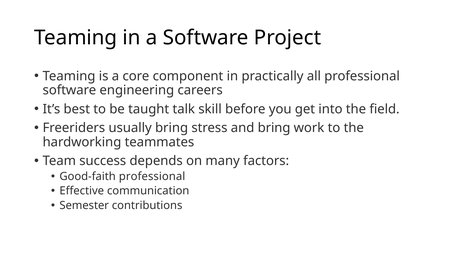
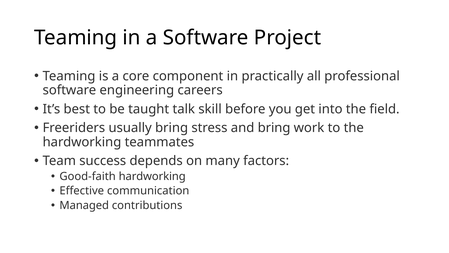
Good-faith professional: professional -> hardworking (152, 176)
Semester: Semester -> Managed (84, 205)
